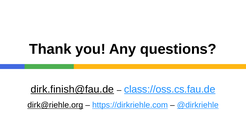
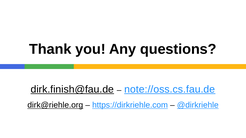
class://oss.cs.fau.de: class://oss.cs.fau.de -> note://oss.cs.fau.de (170, 90)
